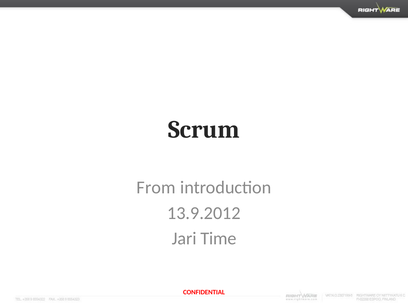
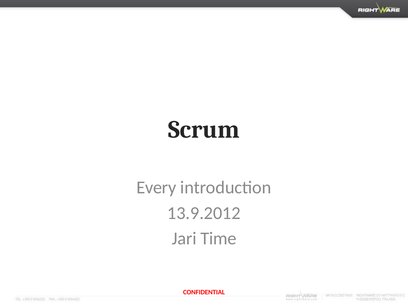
From: From -> Every (156, 188)
